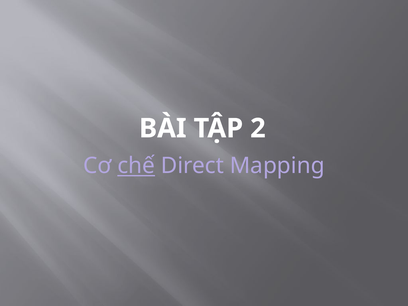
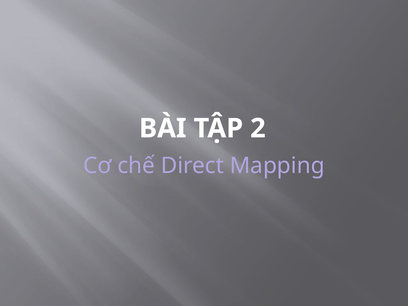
chế underline: present -> none (136, 166)
